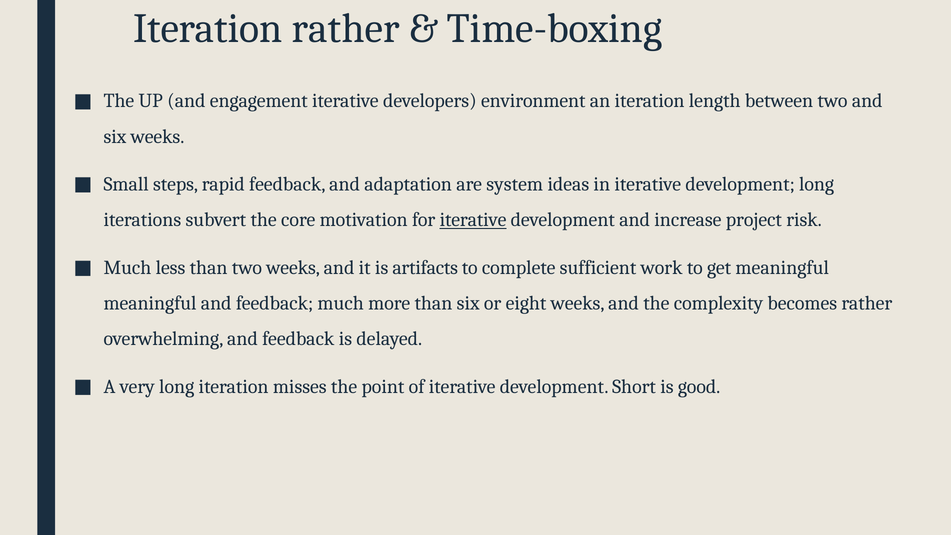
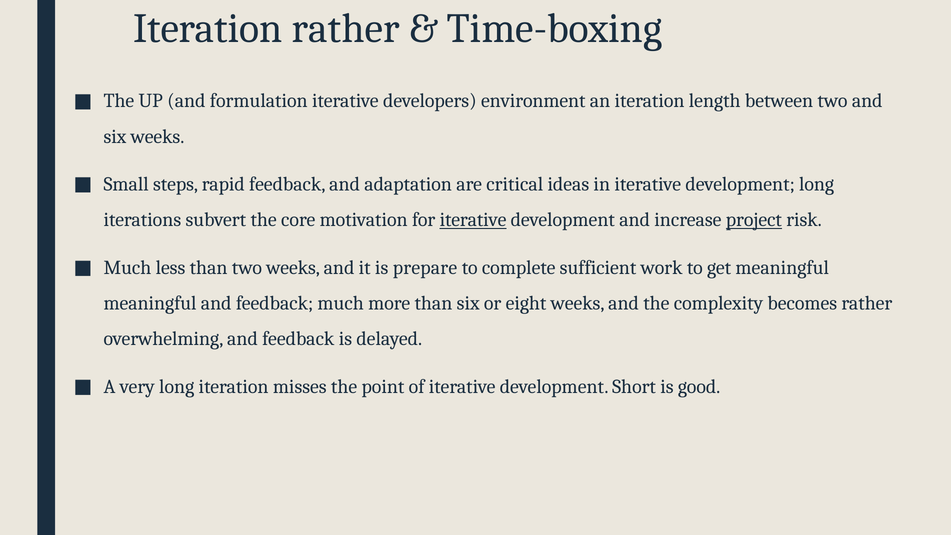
engagement: engagement -> formulation (259, 101)
system: system -> critical (515, 184)
project underline: none -> present (754, 220)
artifacts: artifacts -> prepare (425, 267)
